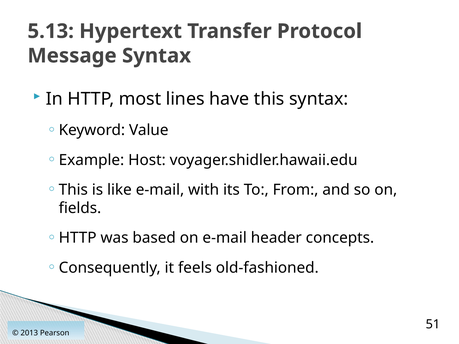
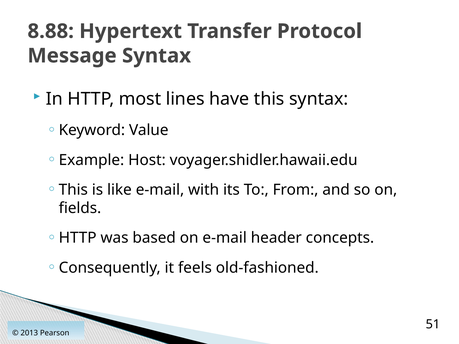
5.13: 5.13 -> 8.88 (51, 31)
